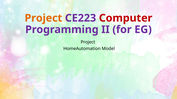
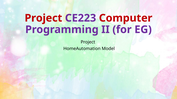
Project colour: orange -> red (43, 18)
